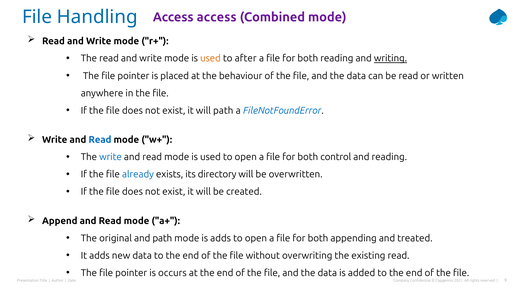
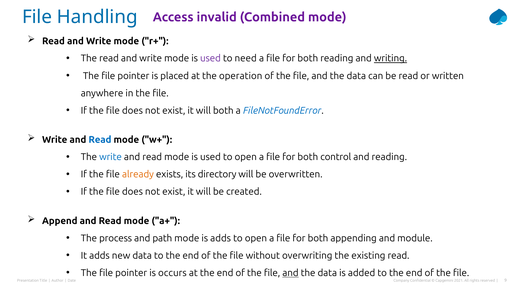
Access access: access -> invalid (217, 17)
used colour: orange -> purple (210, 58)
after: after -> need (246, 58)
behaviour: behaviour -> operation (241, 76)
will path: path -> both (223, 111)
already colour: blue -> orange (138, 175)
original: original -> process (116, 238)
treated: treated -> module (415, 238)
and underline: none -> present (290, 273)
